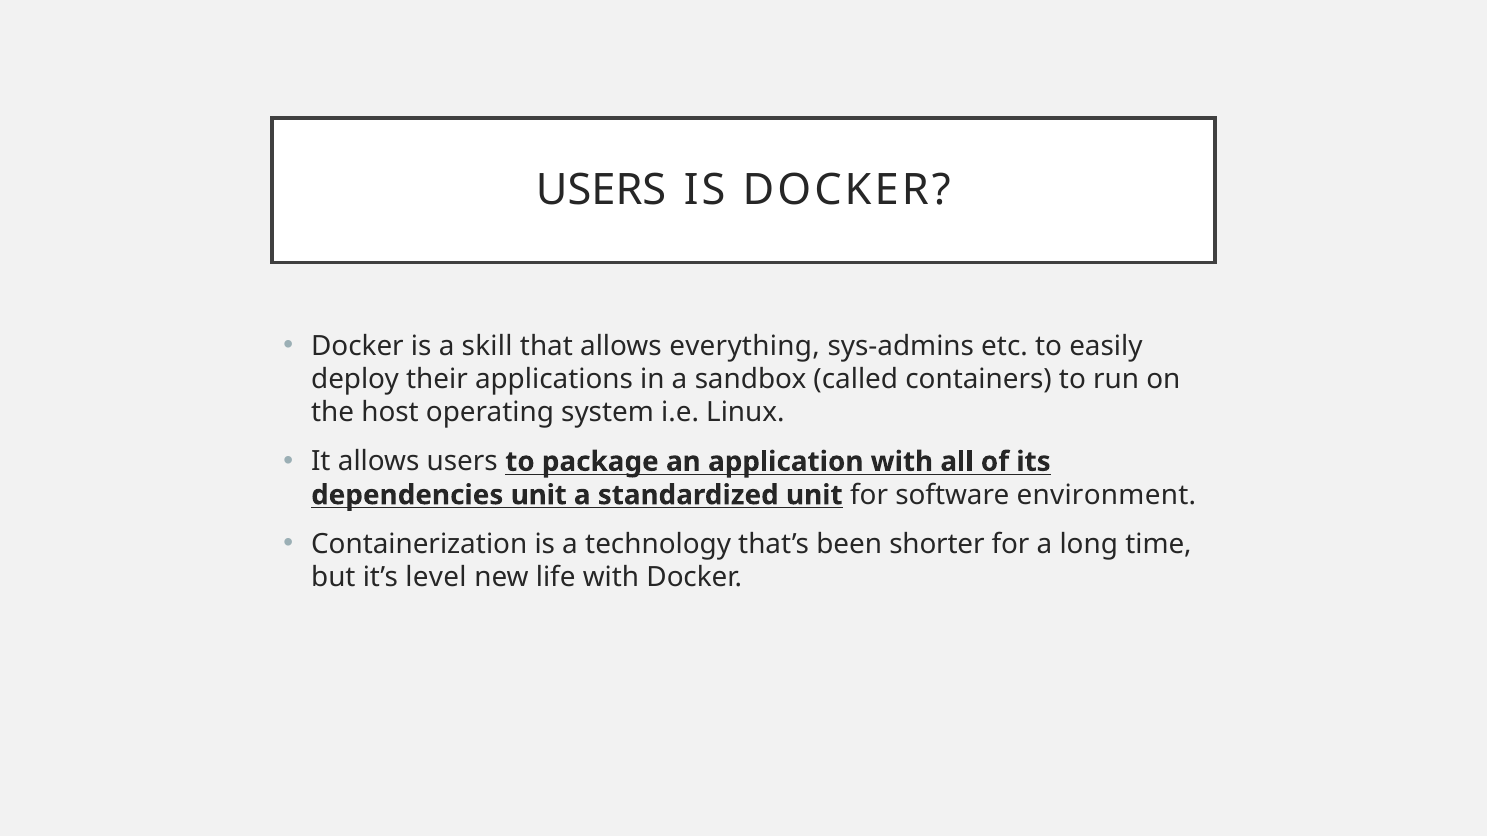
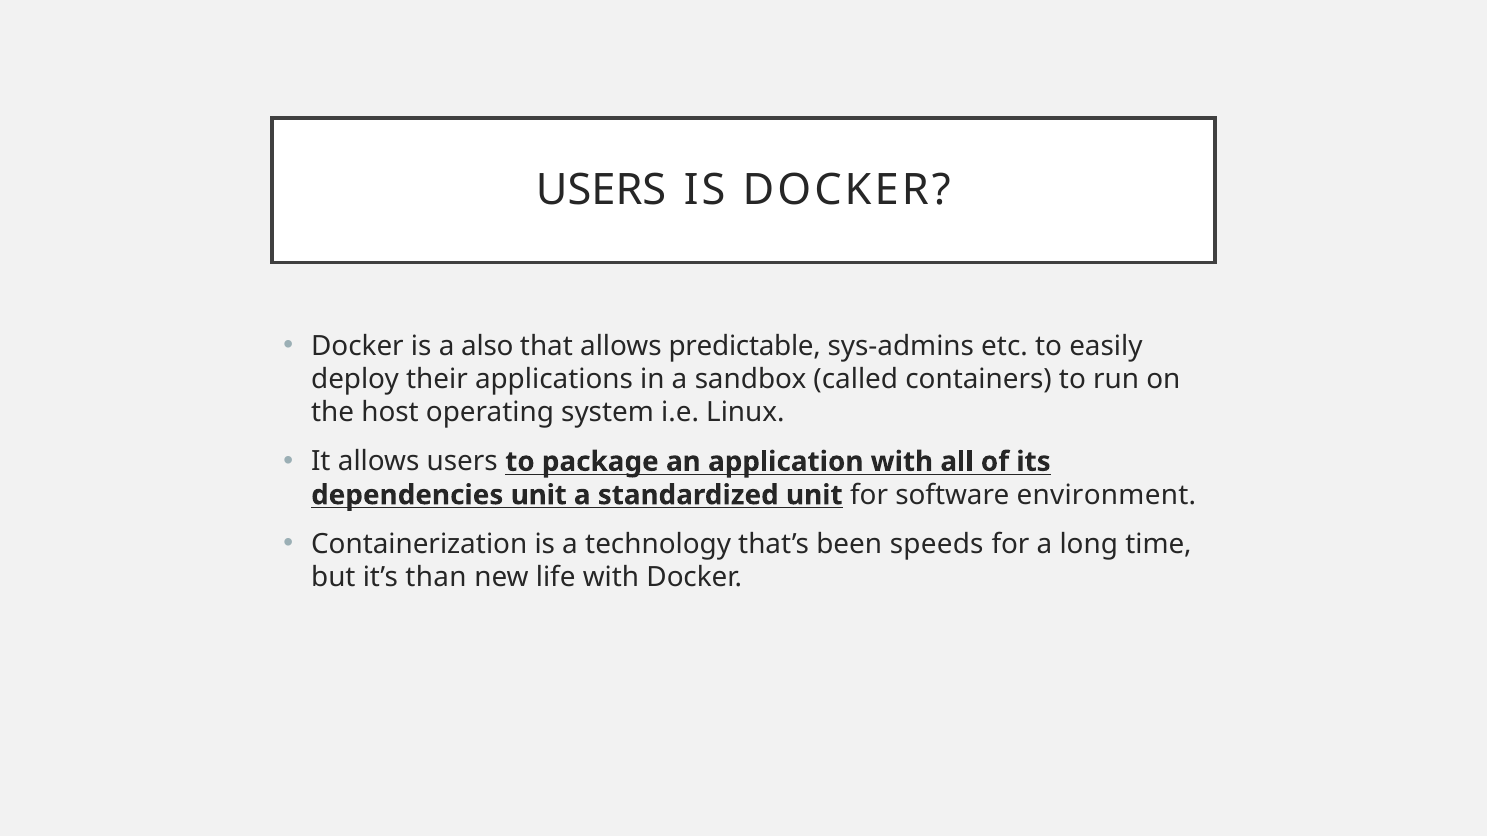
skill: skill -> also (487, 346)
everything: everything -> predictable (745, 346)
shorter: shorter -> speeds (937, 544)
level: level -> than (436, 578)
